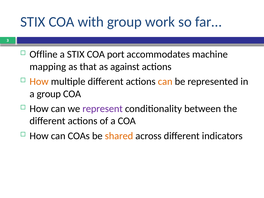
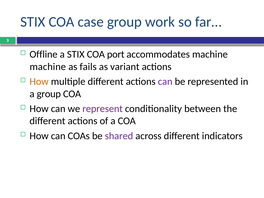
with: with -> case (91, 22)
mapping: mapping -> machine (48, 67)
that: that -> fails (88, 67)
against: against -> variant (125, 67)
can colour: orange -> purple (165, 82)
shared colour: orange -> purple (119, 136)
